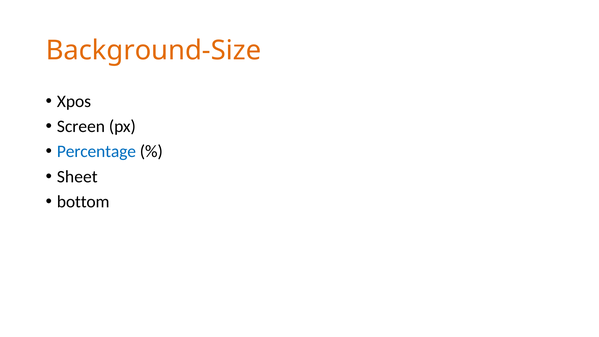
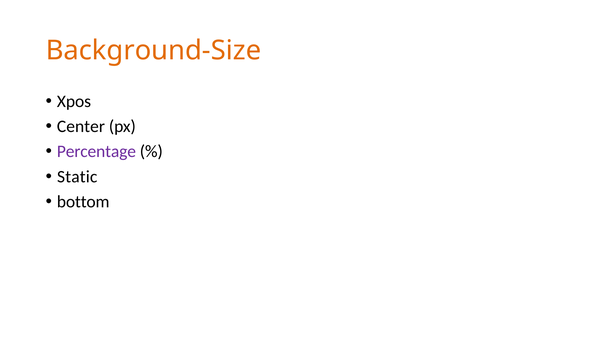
Screen: Screen -> Center (81, 126)
Percentage colour: blue -> purple (96, 152)
Sheet: Sheet -> Static (77, 177)
